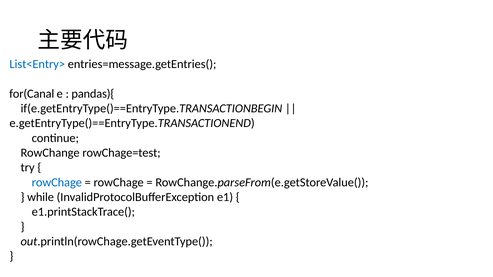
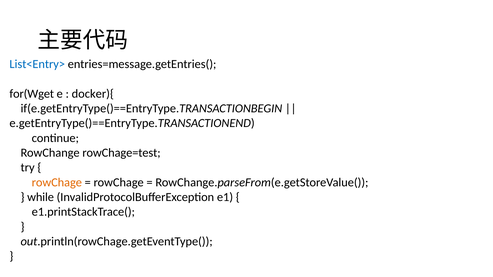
for(Canal: for(Canal -> for(Wget (32, 94)
pandas){: pandas){ -> docker){ (93, 94)
rowChage colour: blue -> orange (57, 183)
